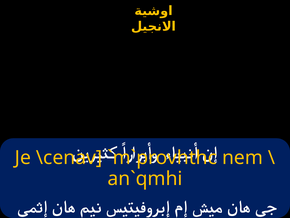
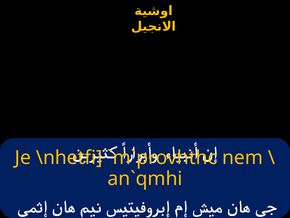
\cenav: \cenav -> \nhetfi (69, 157)
